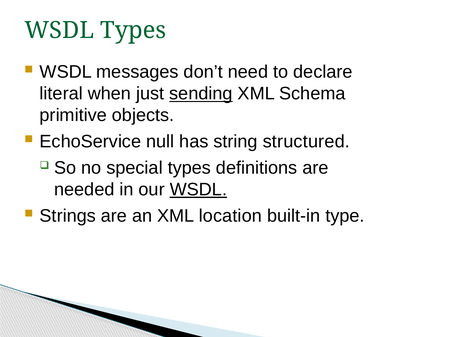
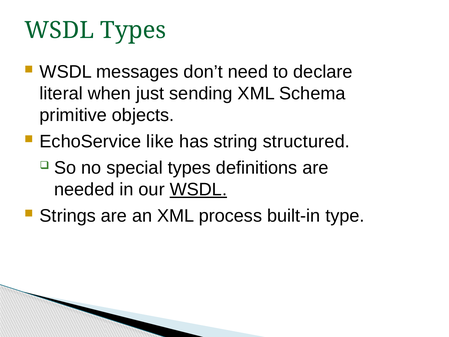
sending underline: present -> none (201, 94)
null: null -> like (160, 141)
location: location -> process (230, 216)
